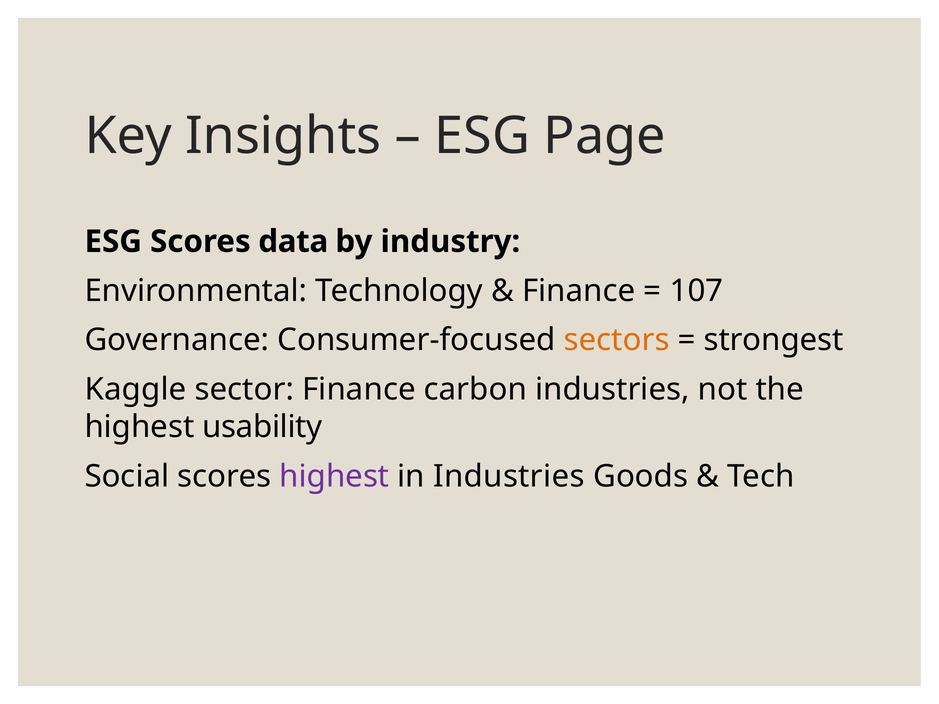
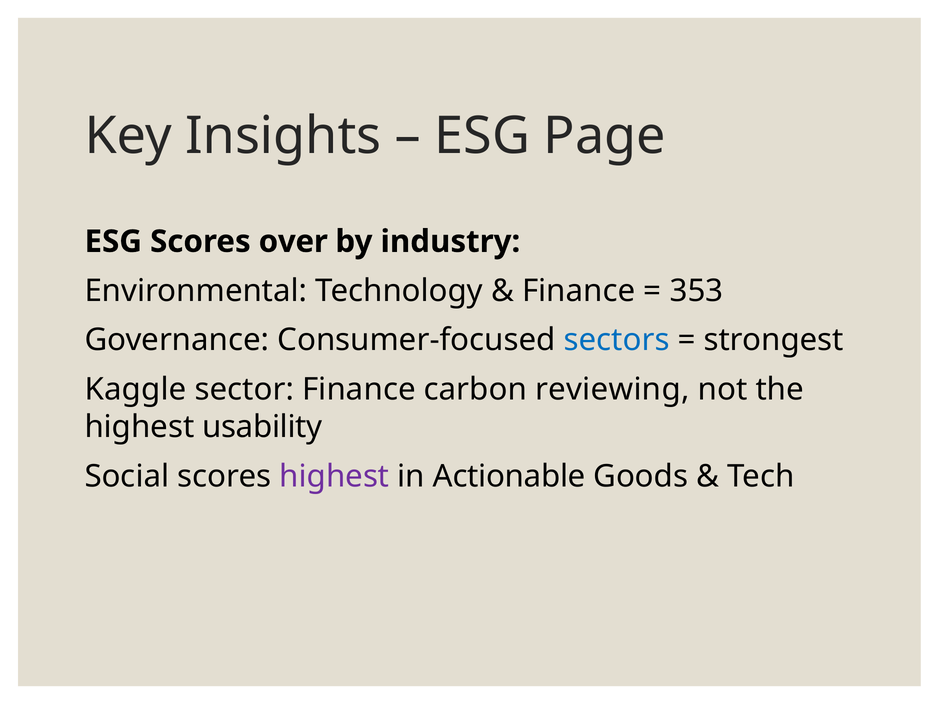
data: data -> over (293, 242)
107: 107 -> 353 (696, 291)
sectors colour: orange -> blue (617, 340)
carbon industries: industries -> reviewing (612, 390)
in Industries: Industries -> Actionable (509, 476)
